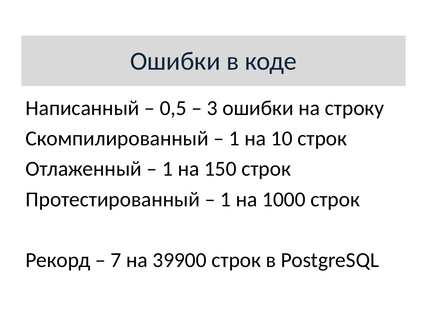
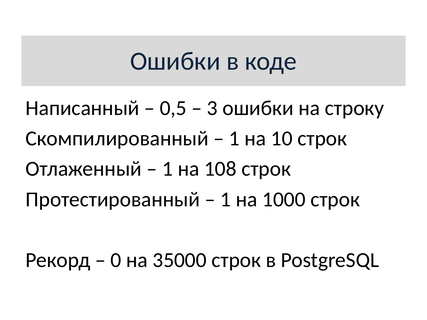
150: 150 -> 108 (220, 169)
7: 7 -> 0 (116, 260)
39900: 39900 -> 35000 (180, 260)
